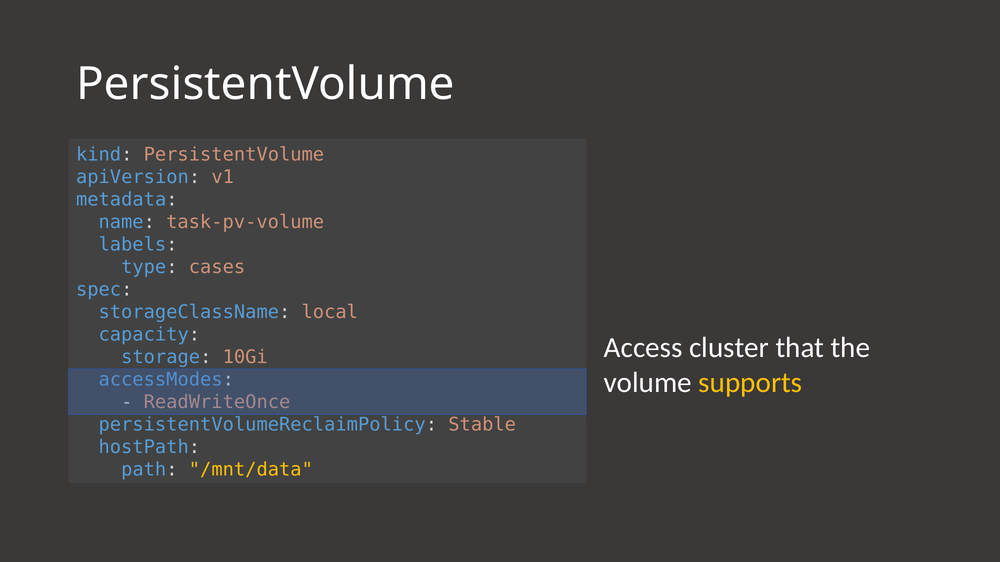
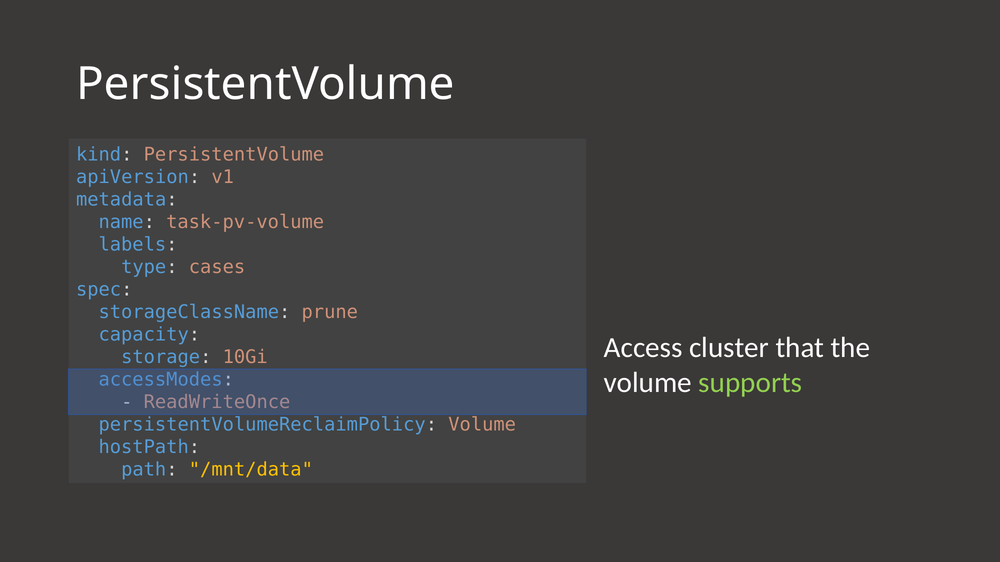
local: local -> prune (330, 312)
supports colour: yellow -> light green (750, 383)
persistentVolumeReclaimPolicy Stable: Stable -> Volume (482, 425)
